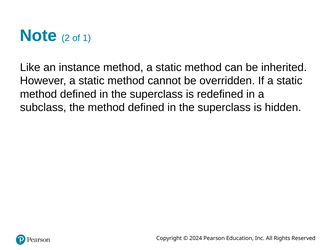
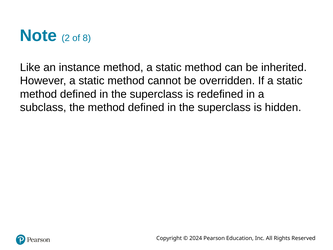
1: 1 -> 8 (87, 38)
